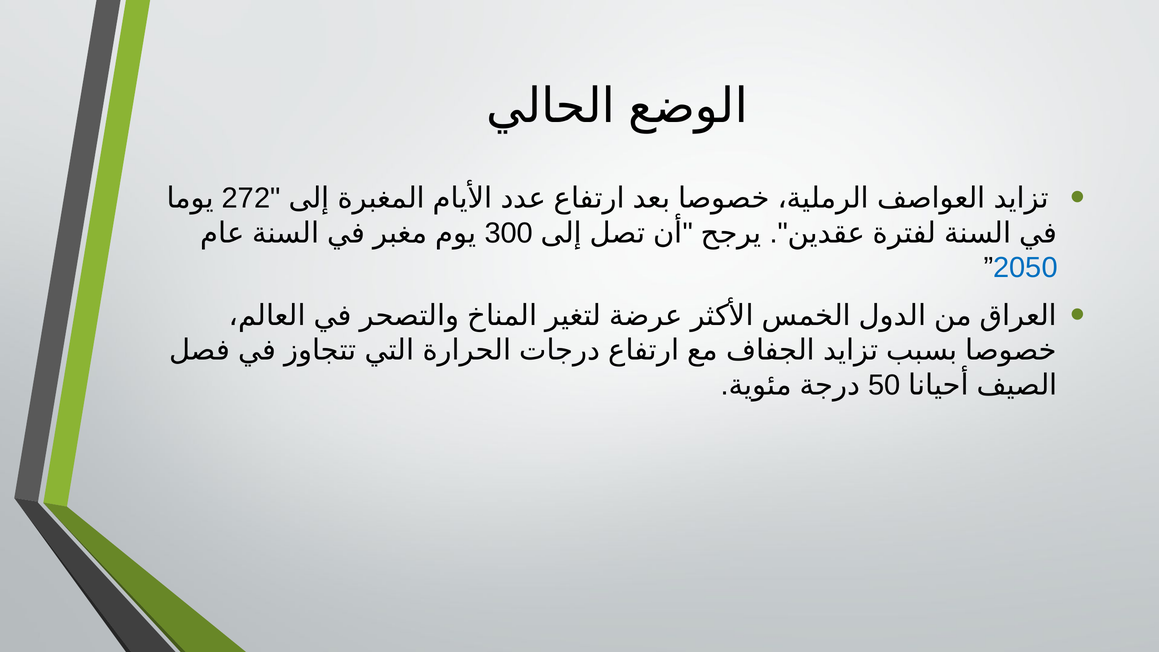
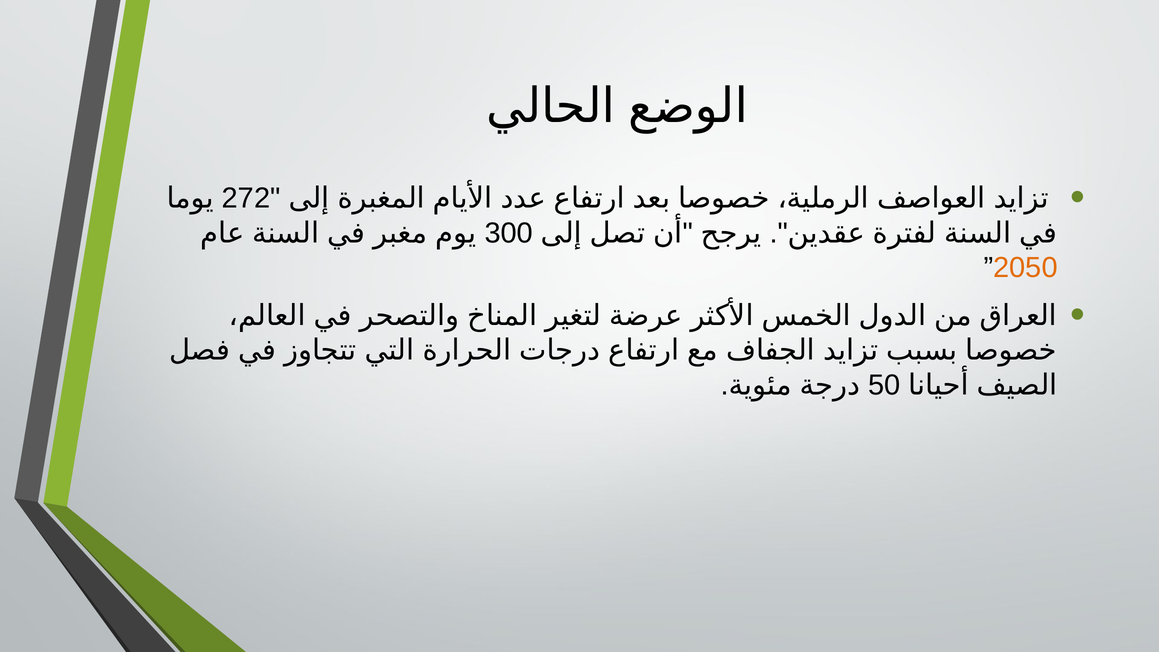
2050 colour: blue -> orange (1025, 268)
